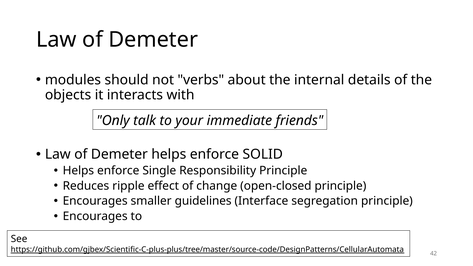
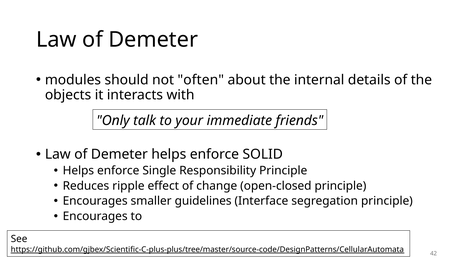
verbs: verbs -> often (201, 80)
